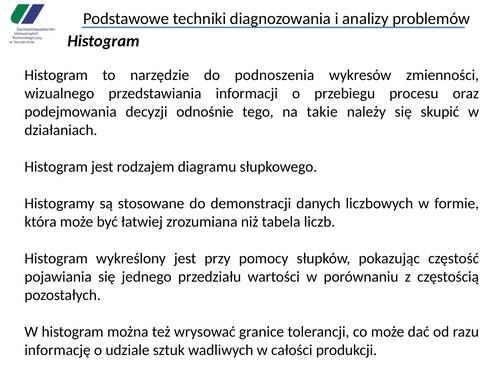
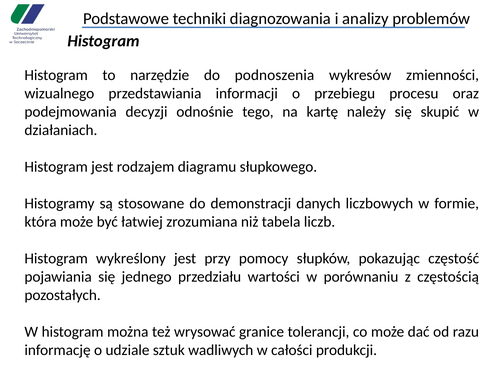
takie: takie -> kartę (322, 112)
